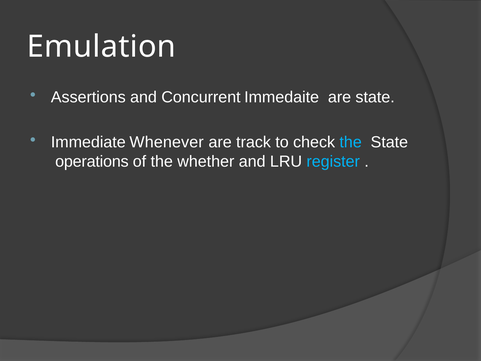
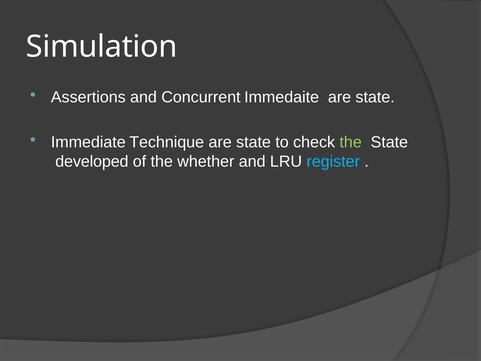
Emulation: Emulation -> Simulation (102, 47)
Whenever: Whenever -> Technique (167, 142)
track: track -> state (254, 142)
the colour: light blue -> light green (351, 142)
operations: operations -> developed (92, 161)
